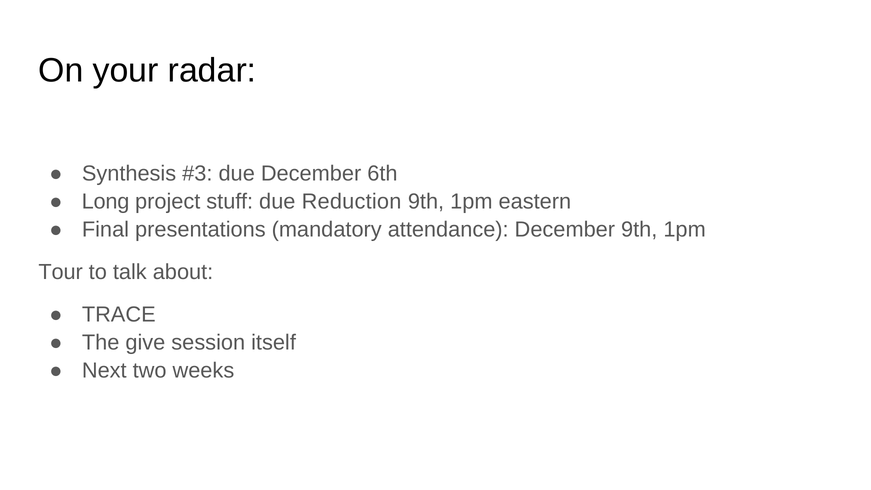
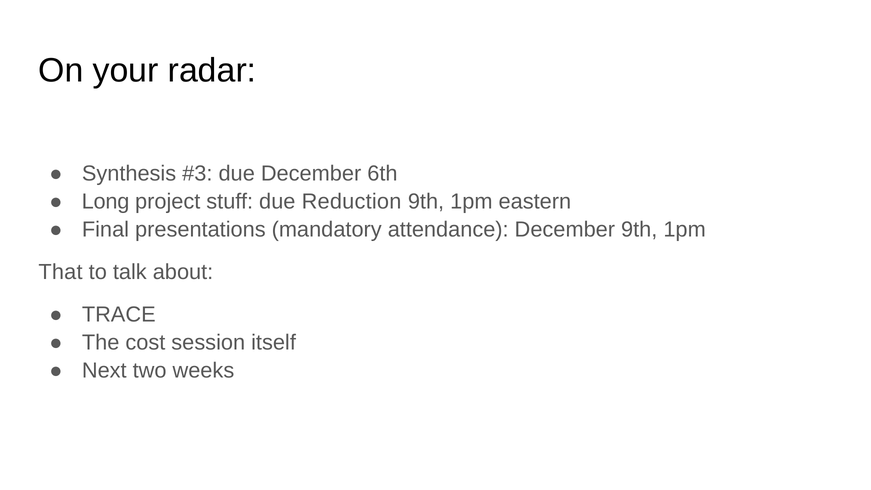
Tour: Tour -> That (60, 272)
give: give -> cost (145, 343)
